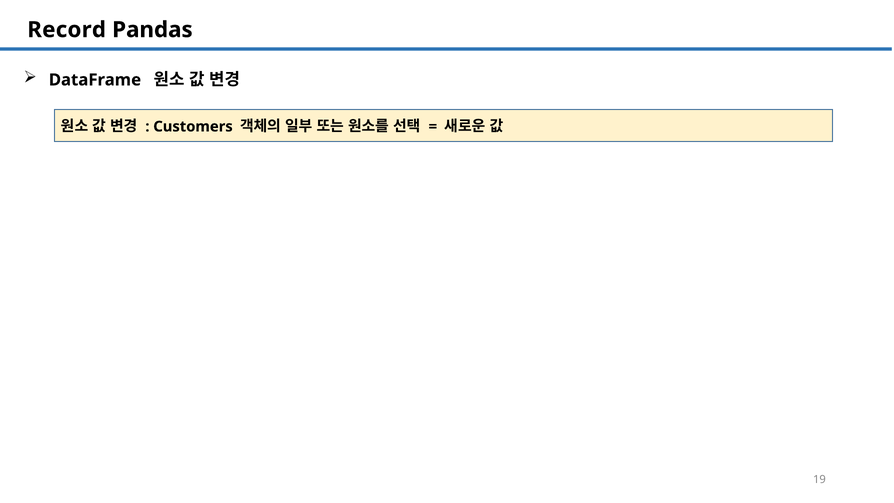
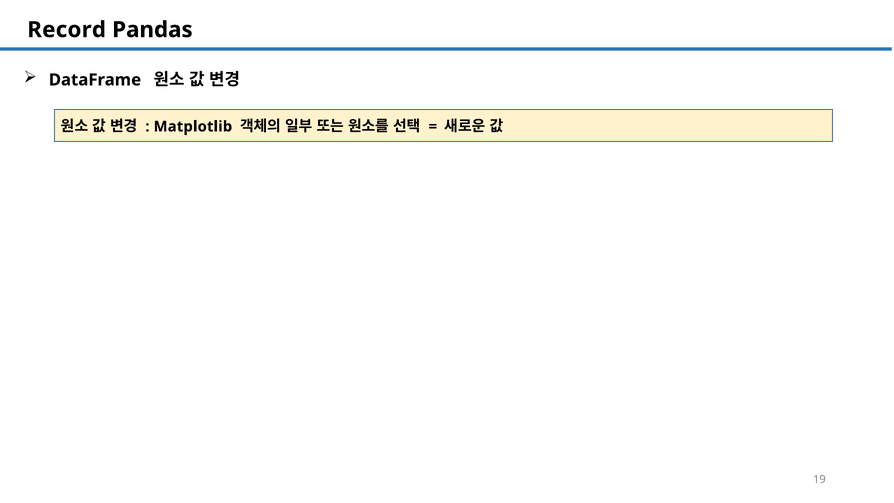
Customers: Customers -> Matplotlib (193, 127)
